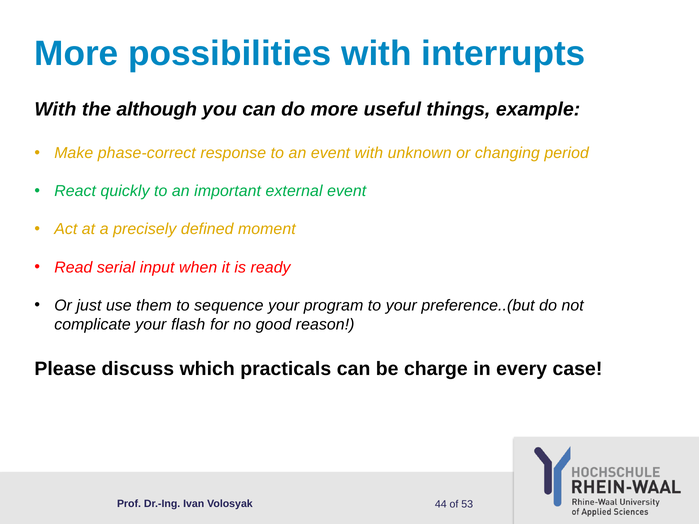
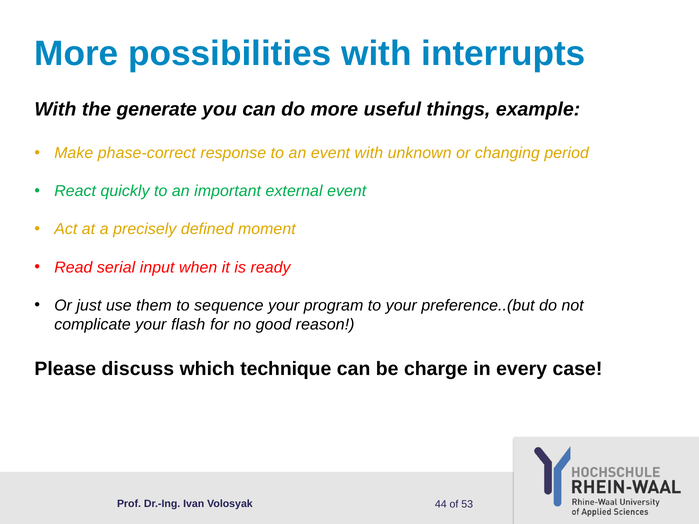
although: although -> generate (157, 109)
practicals: practicals -> technique (286, 369)
